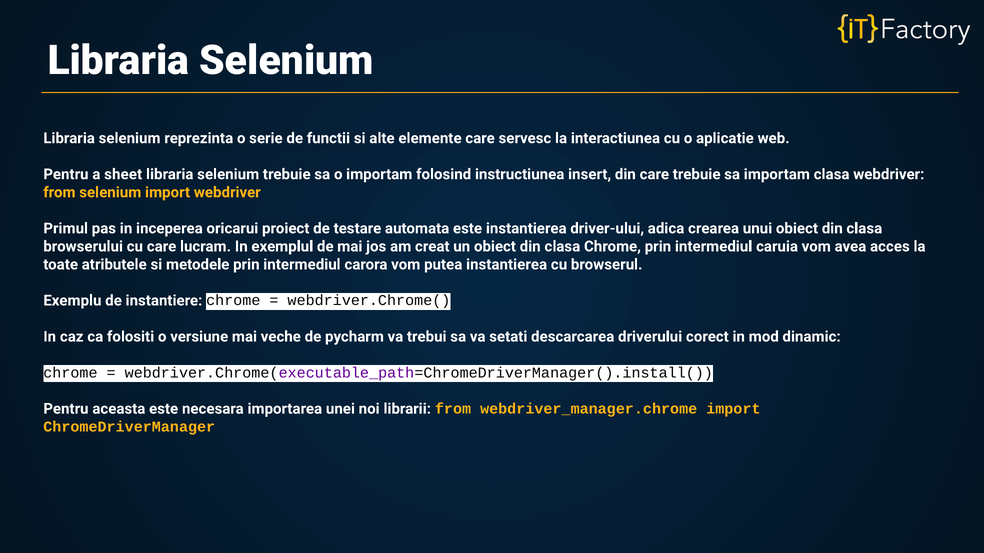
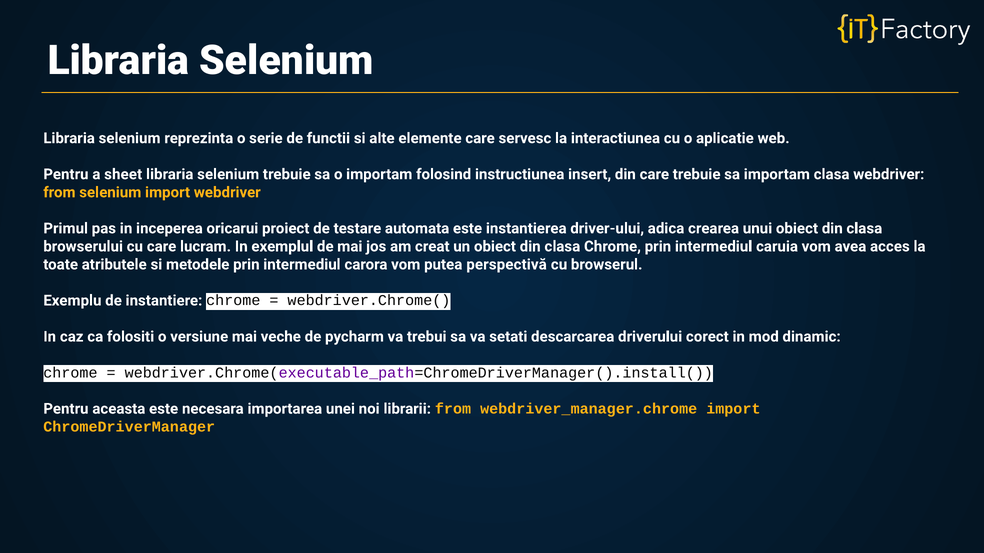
putea instantierea: instantierea -> perspectivă (507, 265)
